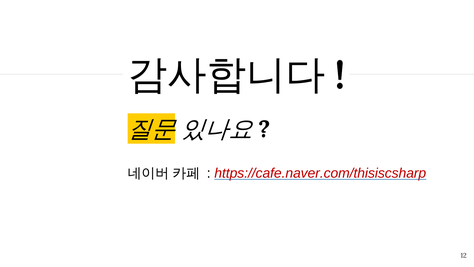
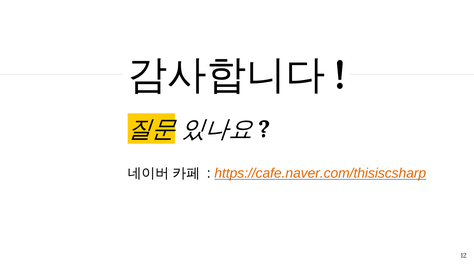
https://cafe.naver.com/thisiscsharp colour: red -> orange (320, 173)
